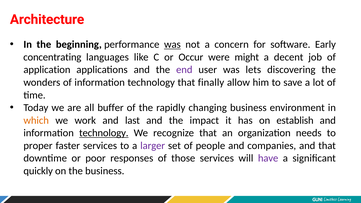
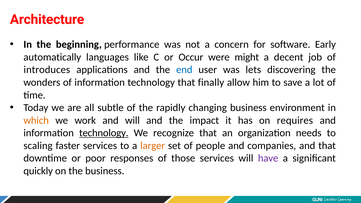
was underline: present -> none (172, 44)
concentrating: concentrating -> automatically (52, 57)
application: application -> introduces (47, 70)
end colour: purple -> blue (184, 70)
buffer: buffer -> subtle (111, 108)
and last: last -> will (132, 120)
establish: establish -> requires (295, 120)
proper: proper -> scaling (38, 146)
larger colour: purple -> orange (153, 146)
